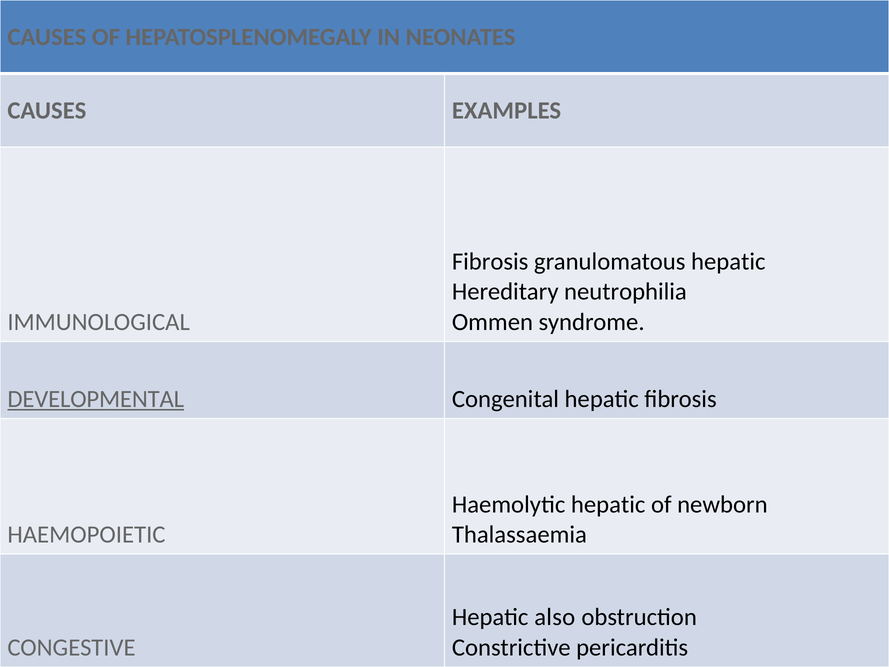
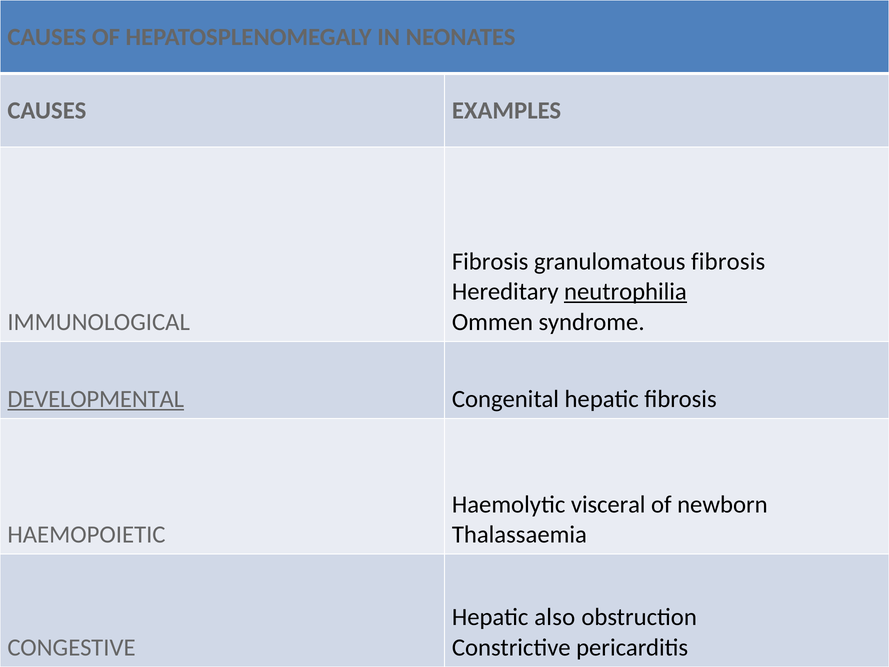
granulomatous hepatic: hepatic -> fibrosis (728, 261)
neutrophilia underline: none -> present (625, 292)
Haemolytic hepatic: hepatic -> visceral (608, 504)
